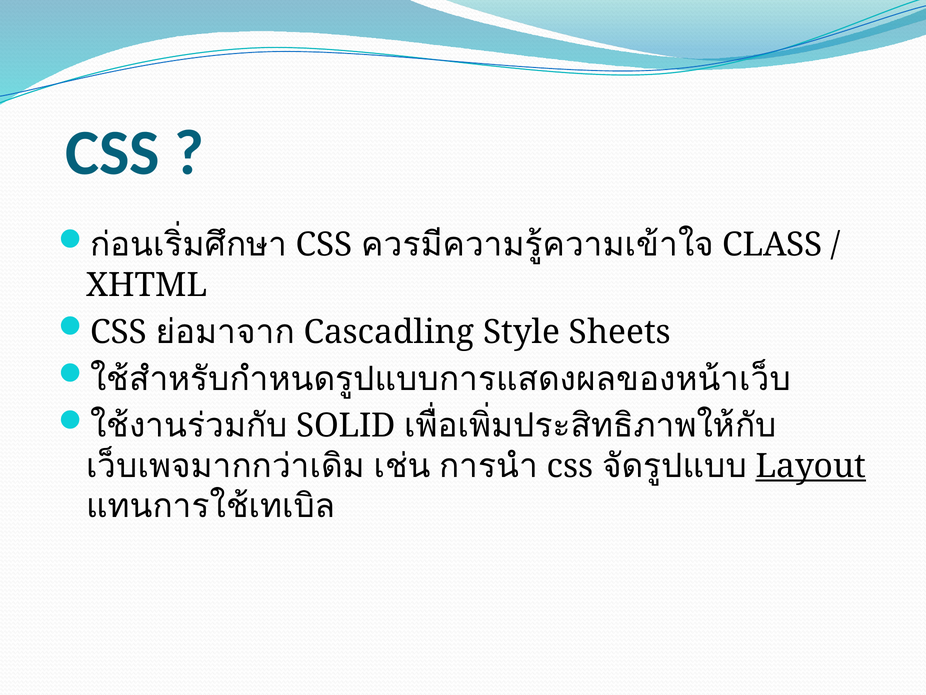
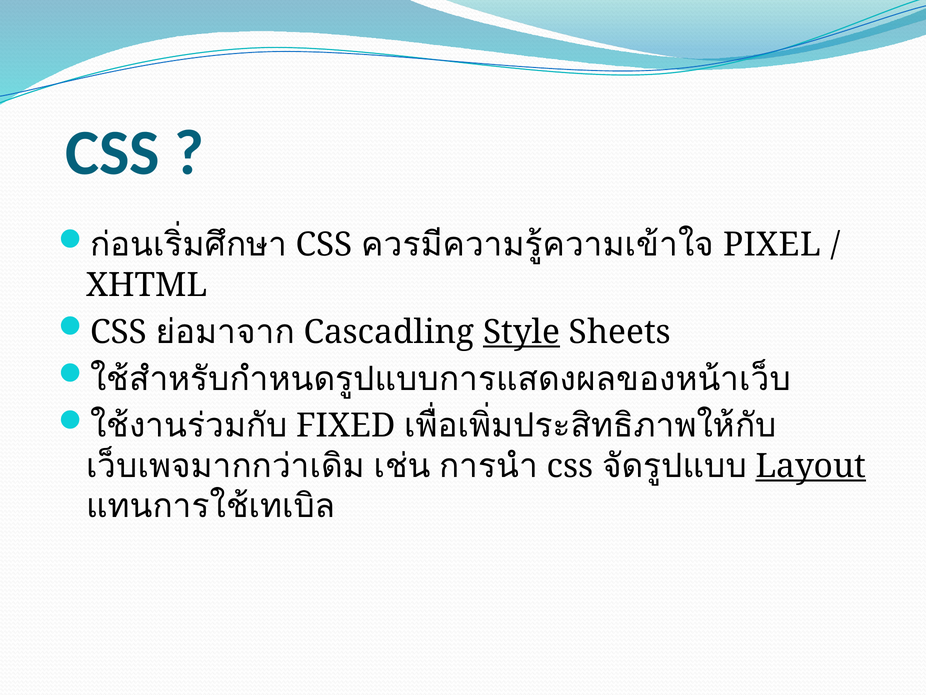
CLASS: CLASS -> PIXEL (772, 245)
Style underline: none -> present (522, 332)
SOLID: SOLID -> FIXED (346, 426)
